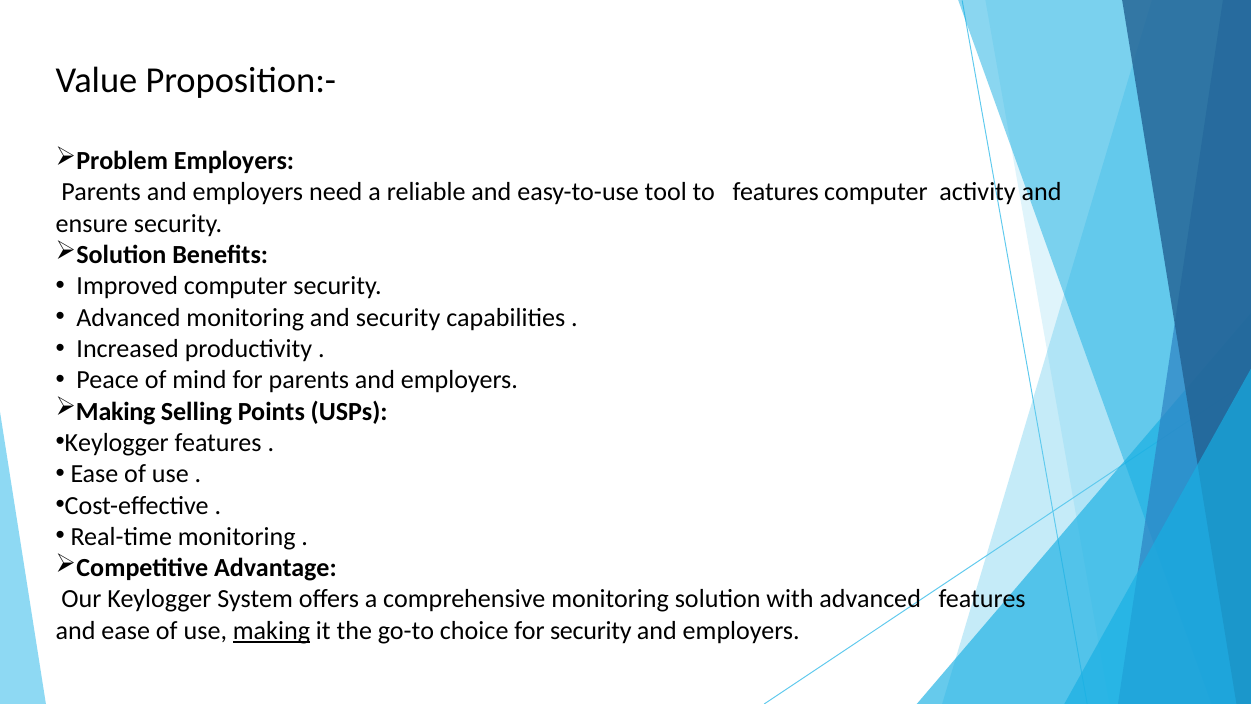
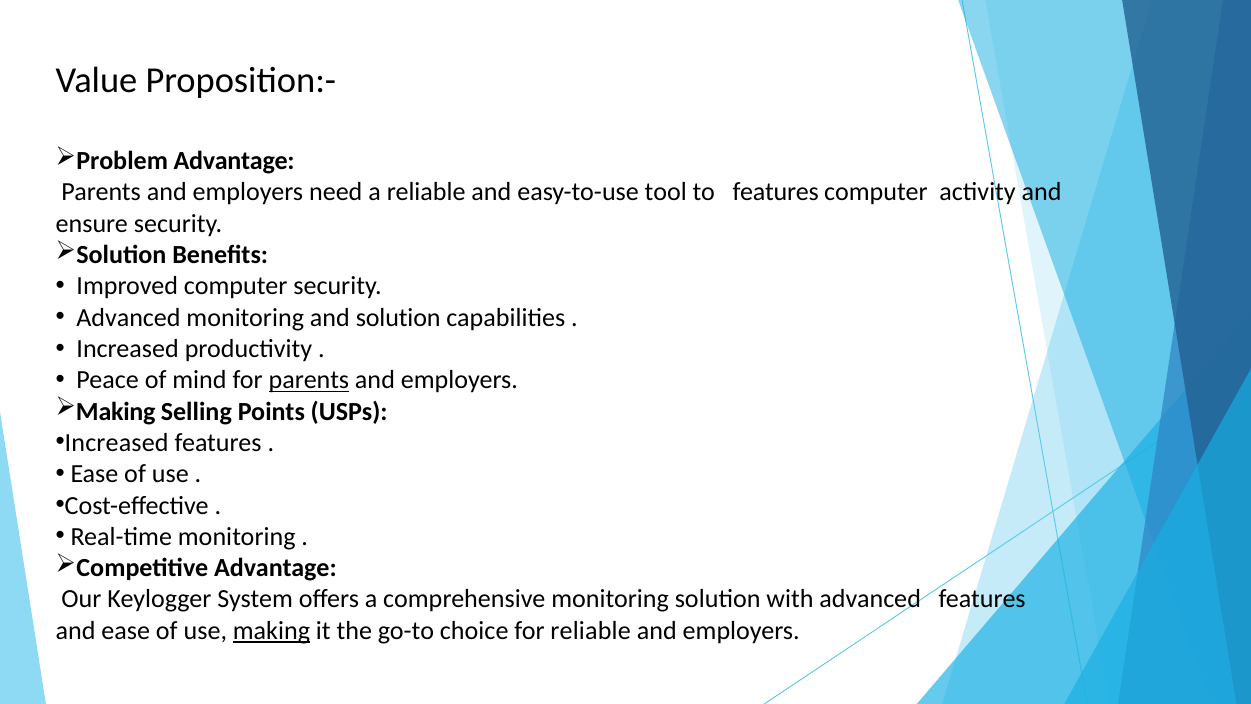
Problem Employers: Employers -> Advantage (234, 161)
and security: security -> solution (398, 317)
parents underline: none -> present (309, 380)
Keylogger: Keylogger -> Increased (117, 443)
for security: security -> reliable (591, 630)
